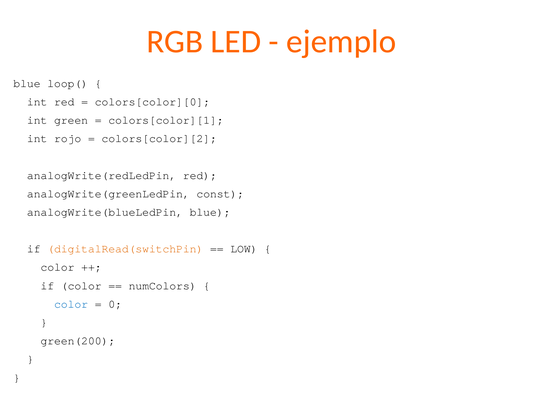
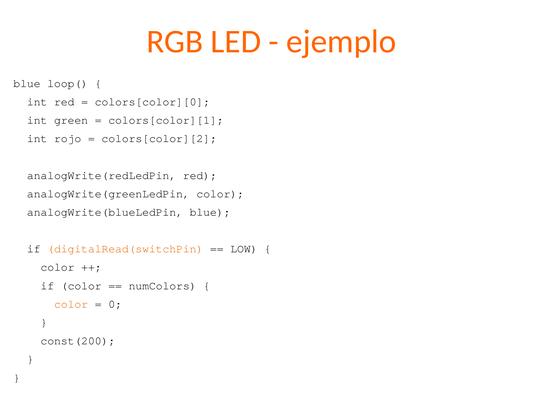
analogWrite(greenLedPin const: const -> color (220, 194)
color colour: blue -> orange (71, 304)
green(200: green(200 -> const(200 (78, 341)
